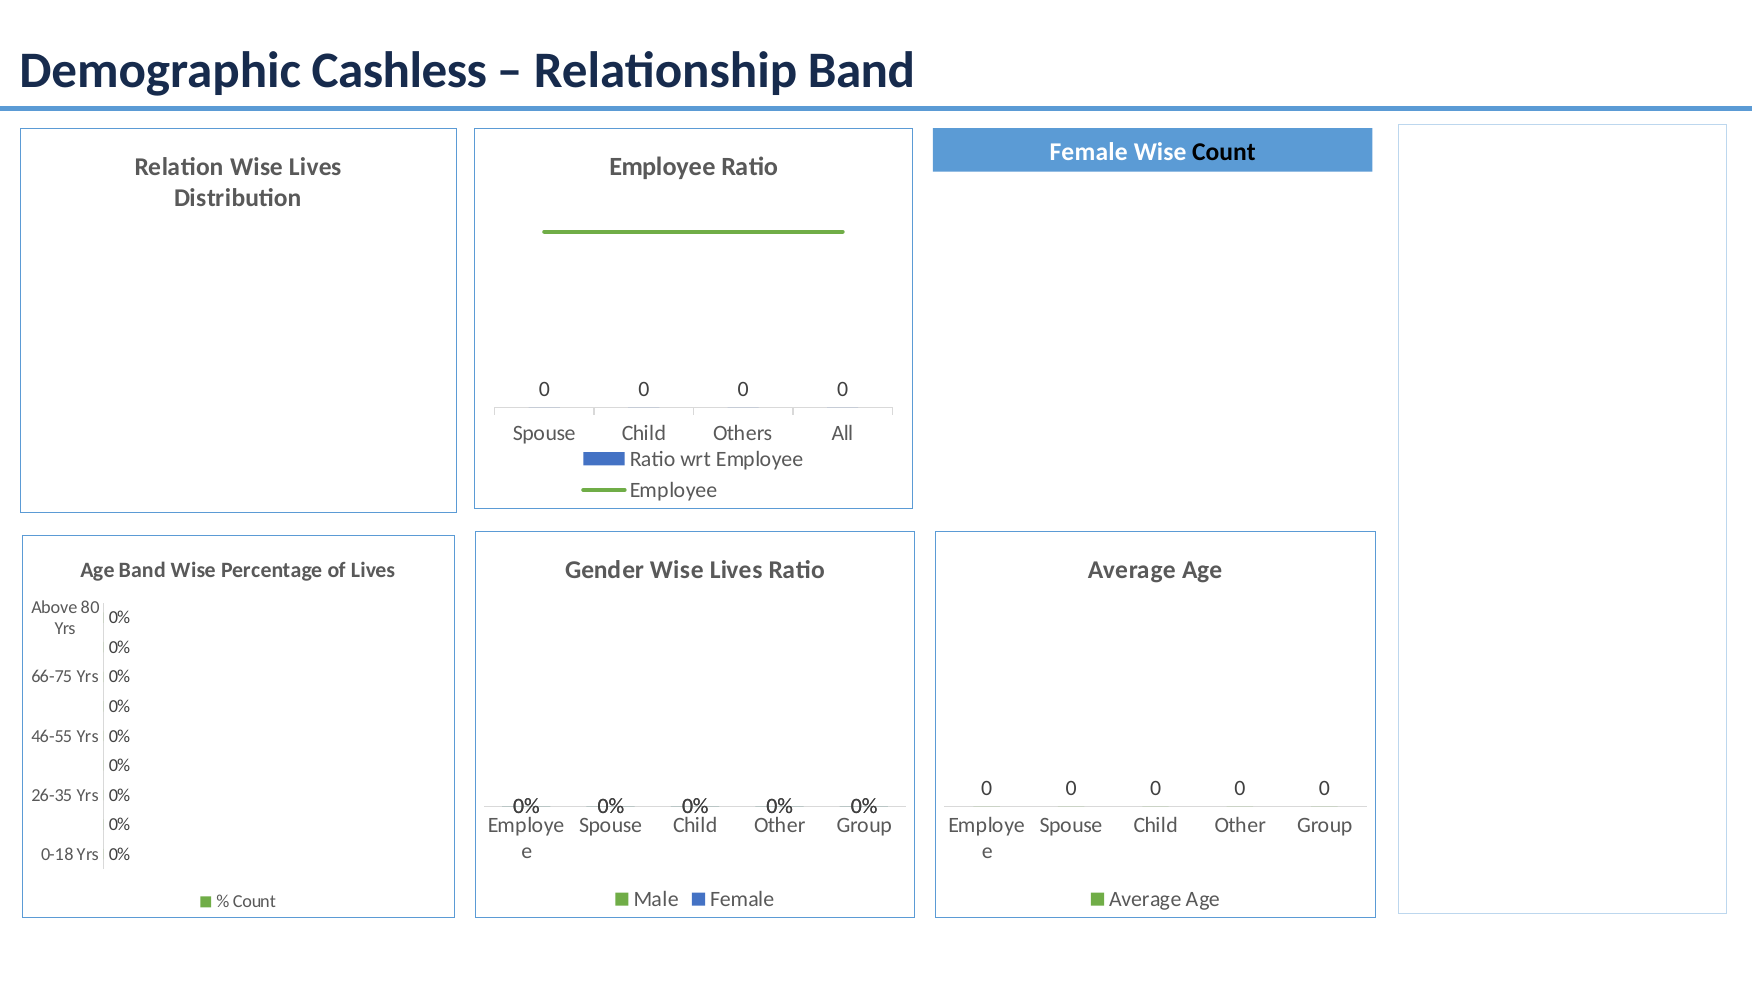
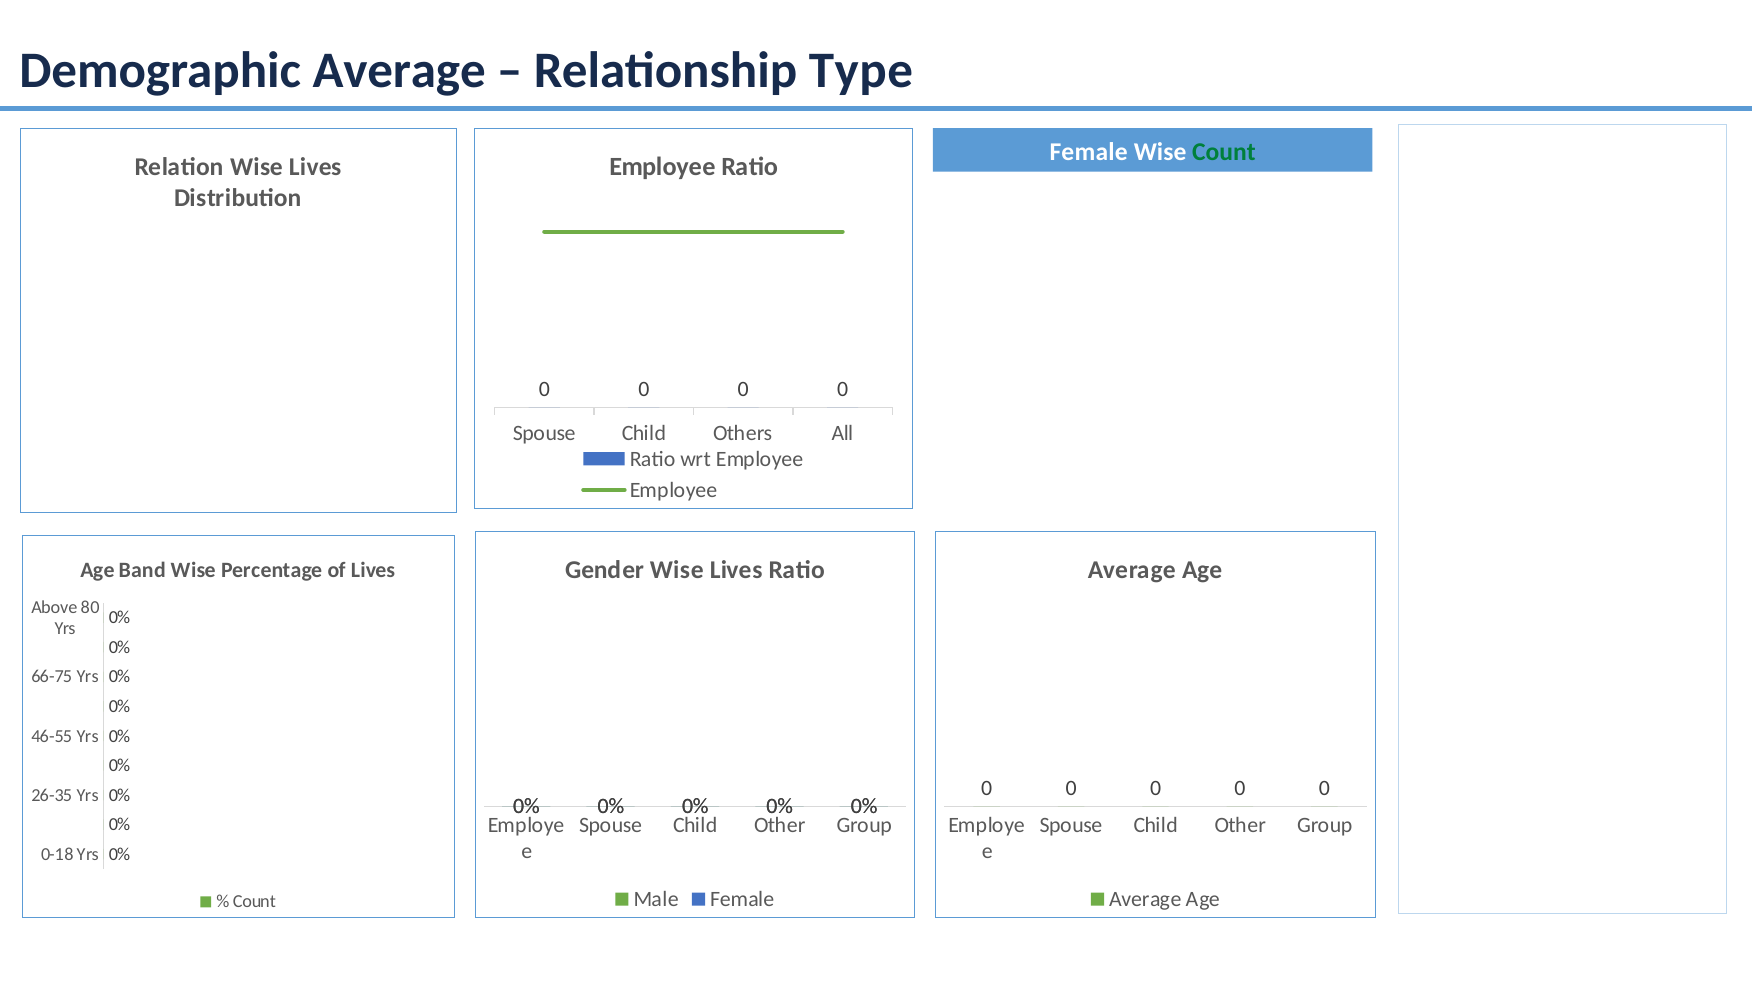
Demographic Cashless: Cashless -> Average (399, 71)
Relationship Band: Band -> Type (861, 71)
Count colour: black -> green (1224, 152)
